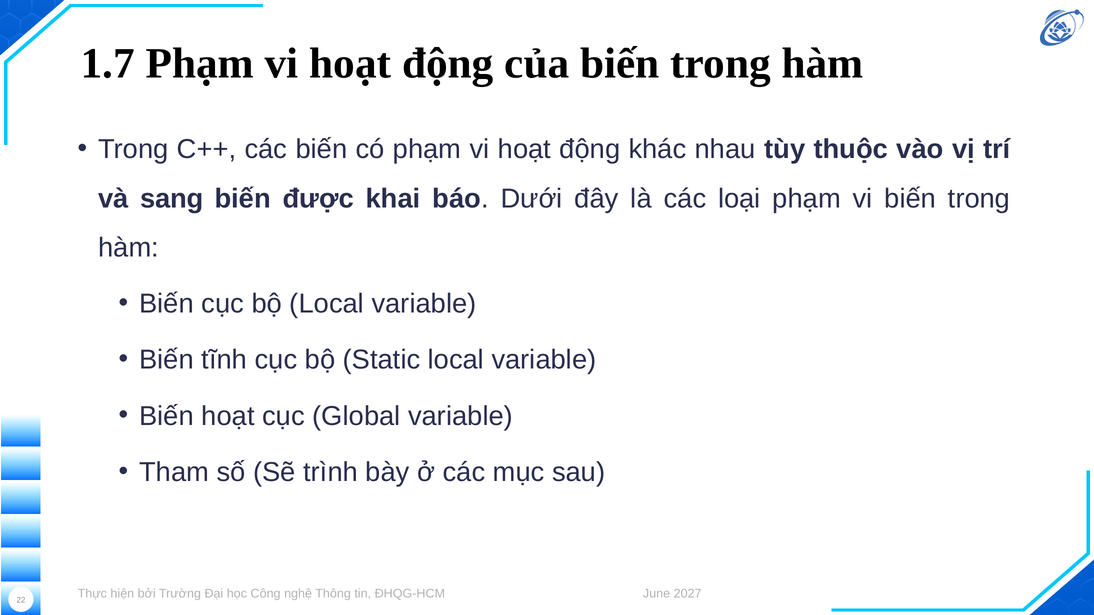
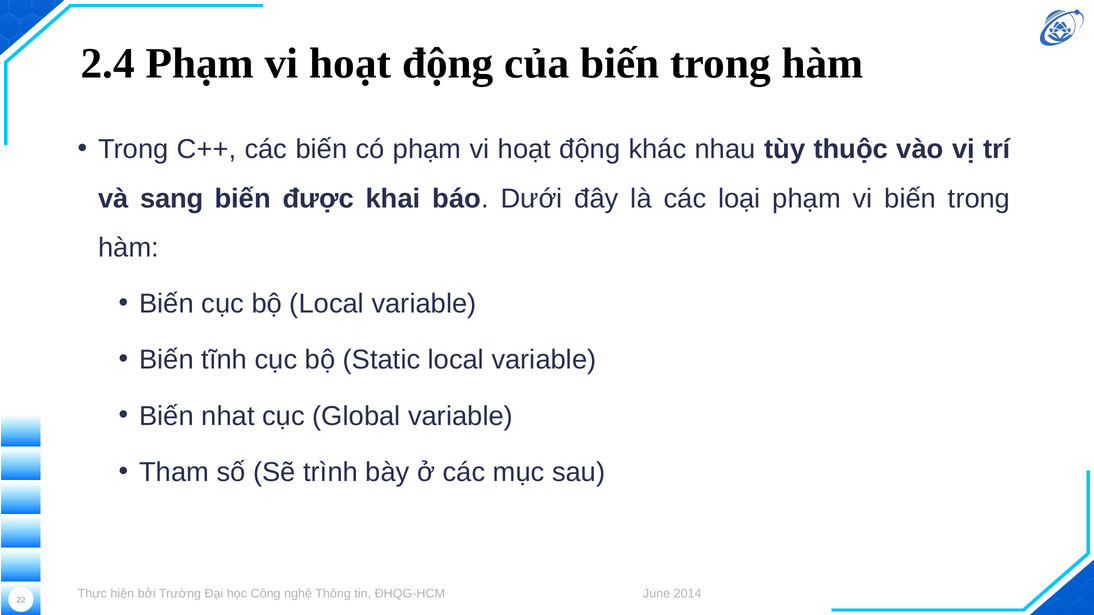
1.7: 1.7 -> 2.4 (108, 64)
Biến hoạt: hoạt -> nhat (228, 416)
2027: 2027 -> 2014 (688, 594)
